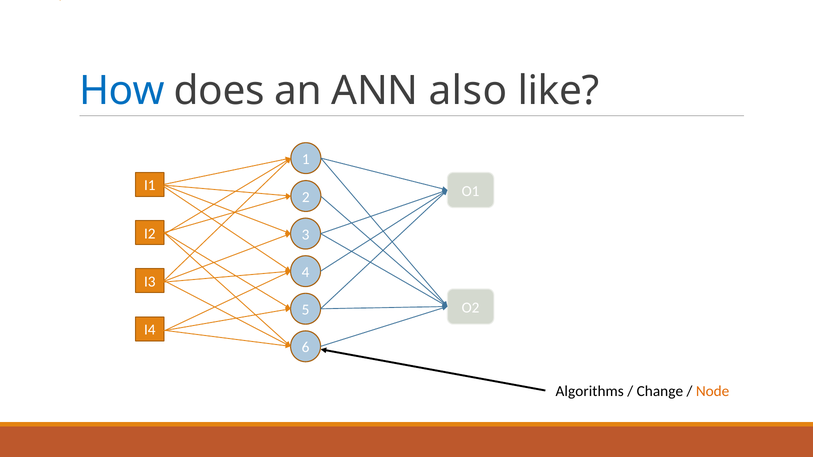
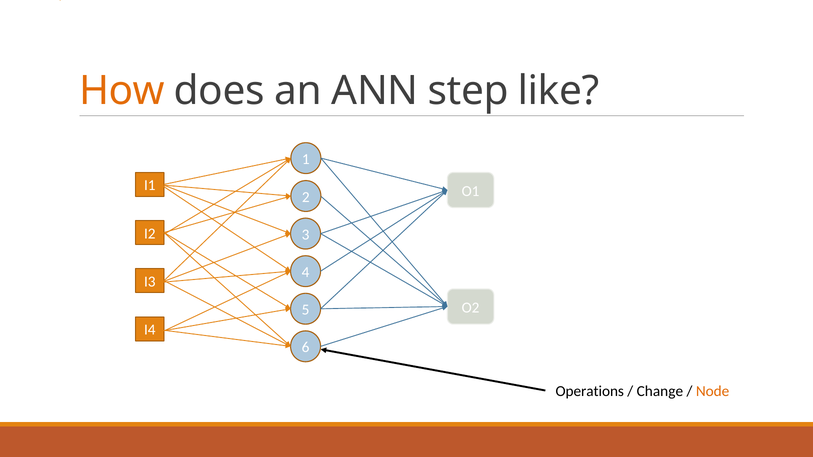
How colour: blue -> orange (122, 91)
also: also -> step (468, 91)
Algorithms: Algorithms -> Operations (590, 392)
